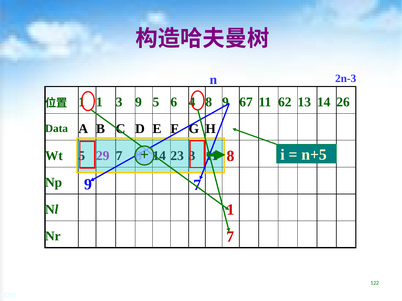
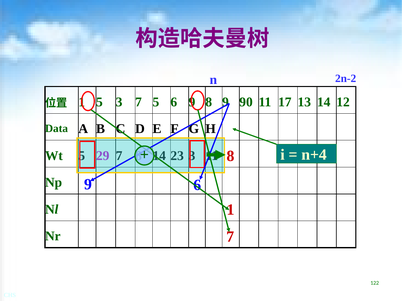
2n-3: 2n-3 -> 2n-2 (346, 79)
1 1: 1 -> 5 (99, 102)
3 9: 9 -> 7 (138, 102)
6 4: 4 -> 9 (192, 102)
67: 67 -> 90 (246, 102)
62: 62 -> 17 (285, 102)
26: 26 -> 12 (343, 102)
n+5: n+5 -> n+4 (314, 155)
9 7: 7 -> 6 (197, 185)
